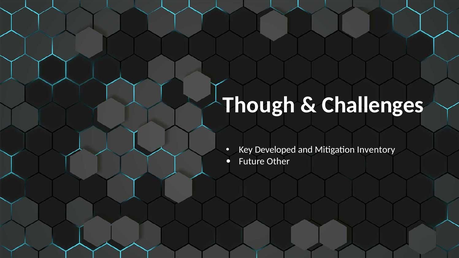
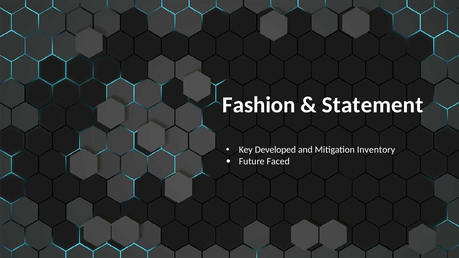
Though: Though -> Fashion (259, 105)
Challenges: Challenges -> Statement (373, 105)
Other: Other -> Faced (278, 161)
